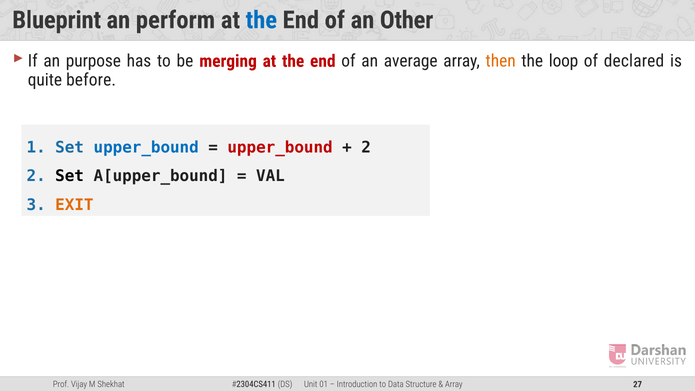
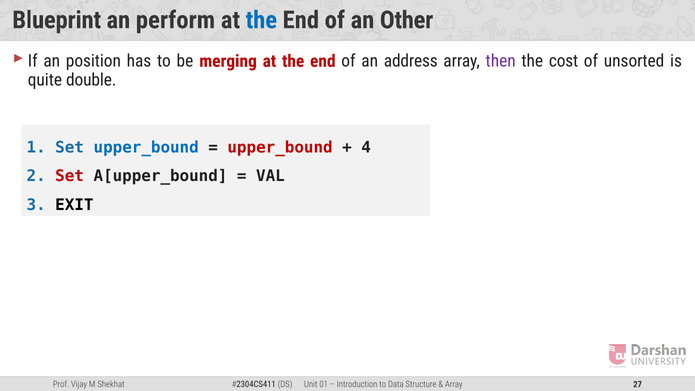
purpose: purpose -> position (93, 61)
average: average -> address (411, 61)
then colour: orange -> purple (501, 61)
loop: loop -> cost (564, 61)
declared: declared -> unsorted (634, 61)
before: before -> double (91, 80)
2: 2 -> 4 (366, 147)
Set colour: black -> red (70, 176)
EXIT colour: orange -> black (74, 205)
